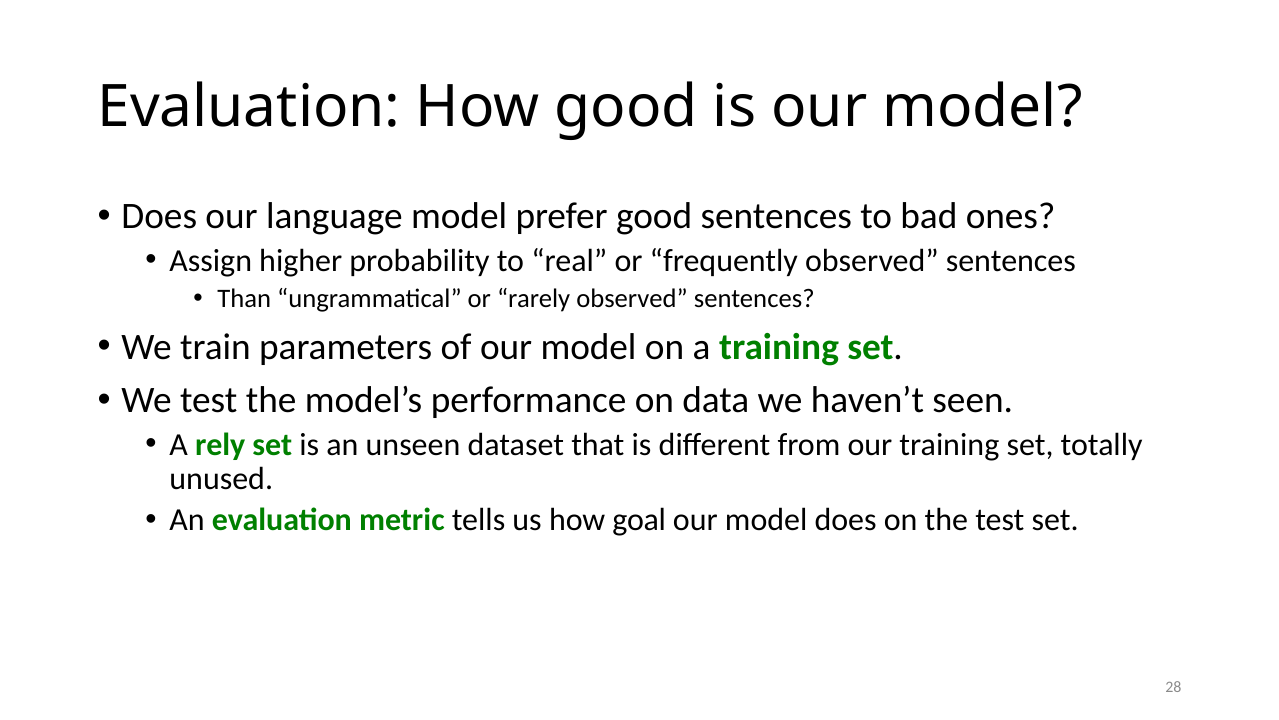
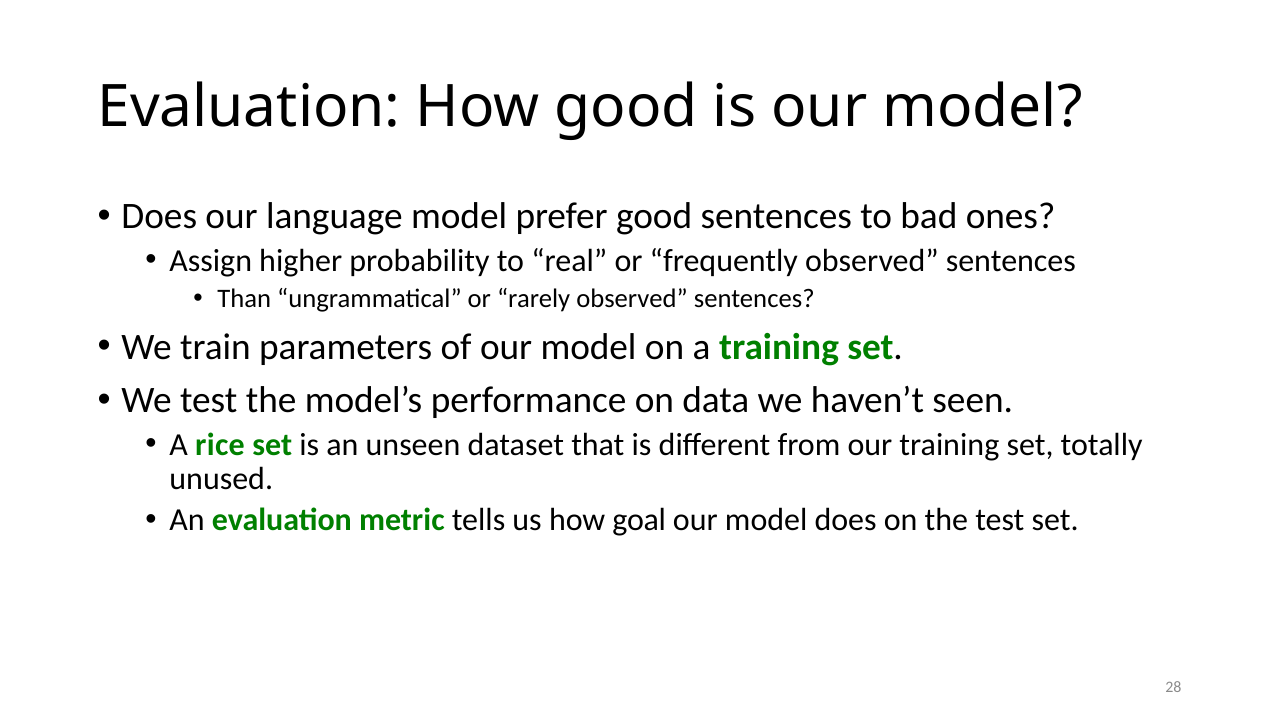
rely: rely -> rice (220, 444)
